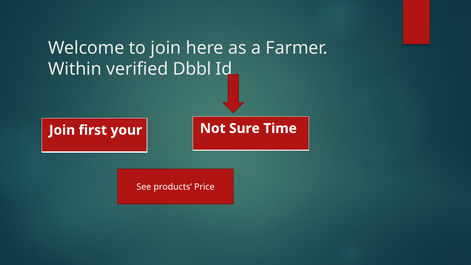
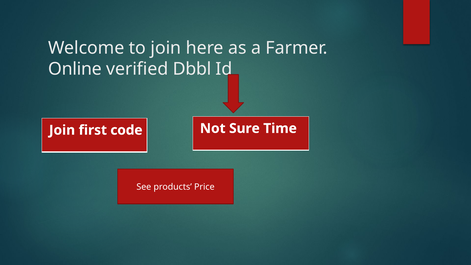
Within: Within -> Online (75, 69)
your: your -> code (126, 130)
